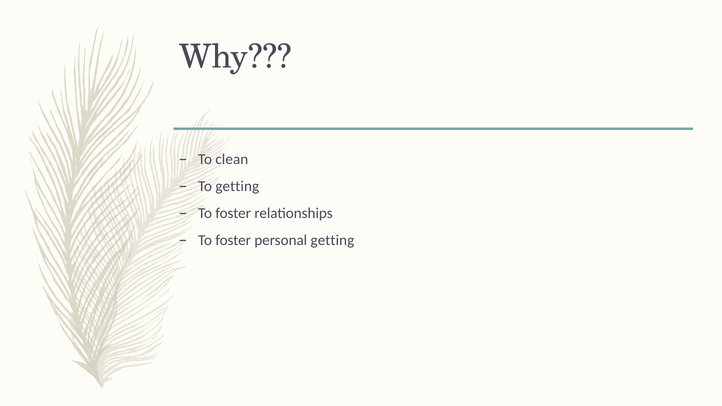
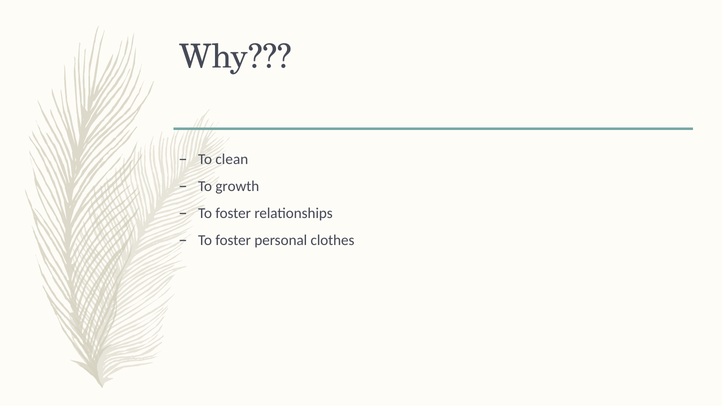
To getting: getting -> growth (237, 186)
personal getting: getting -> clothes (333, 240)
